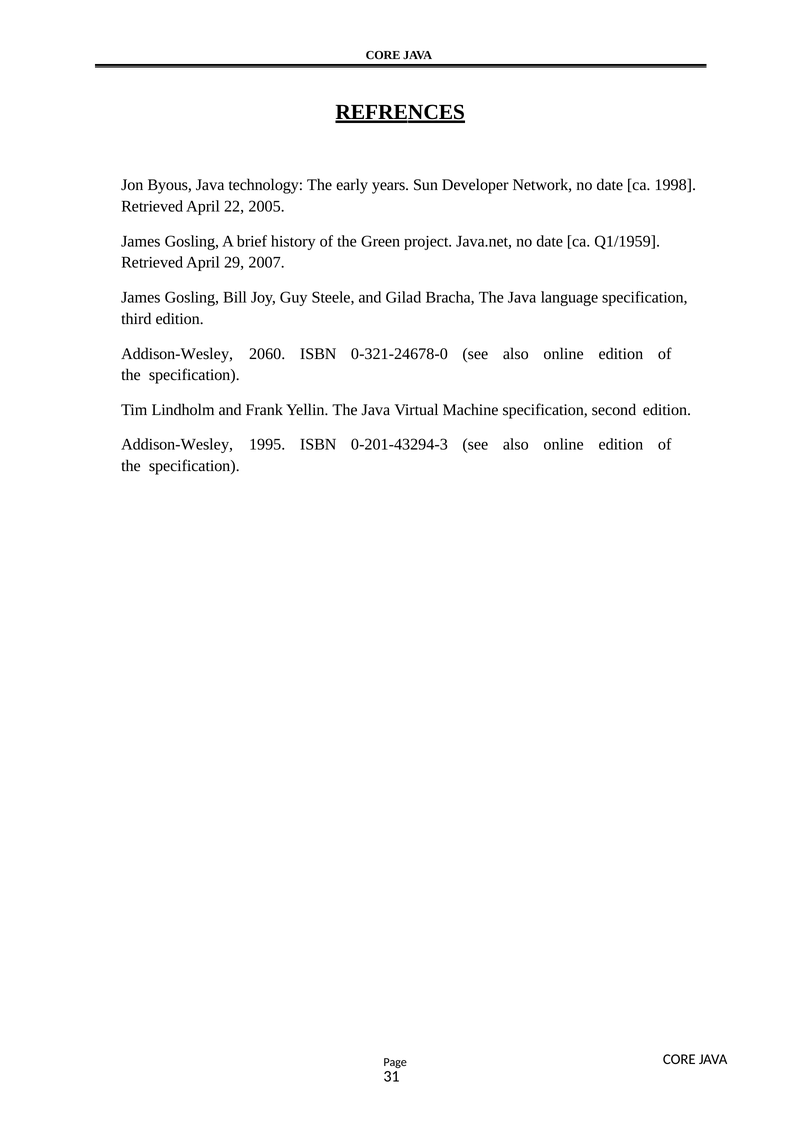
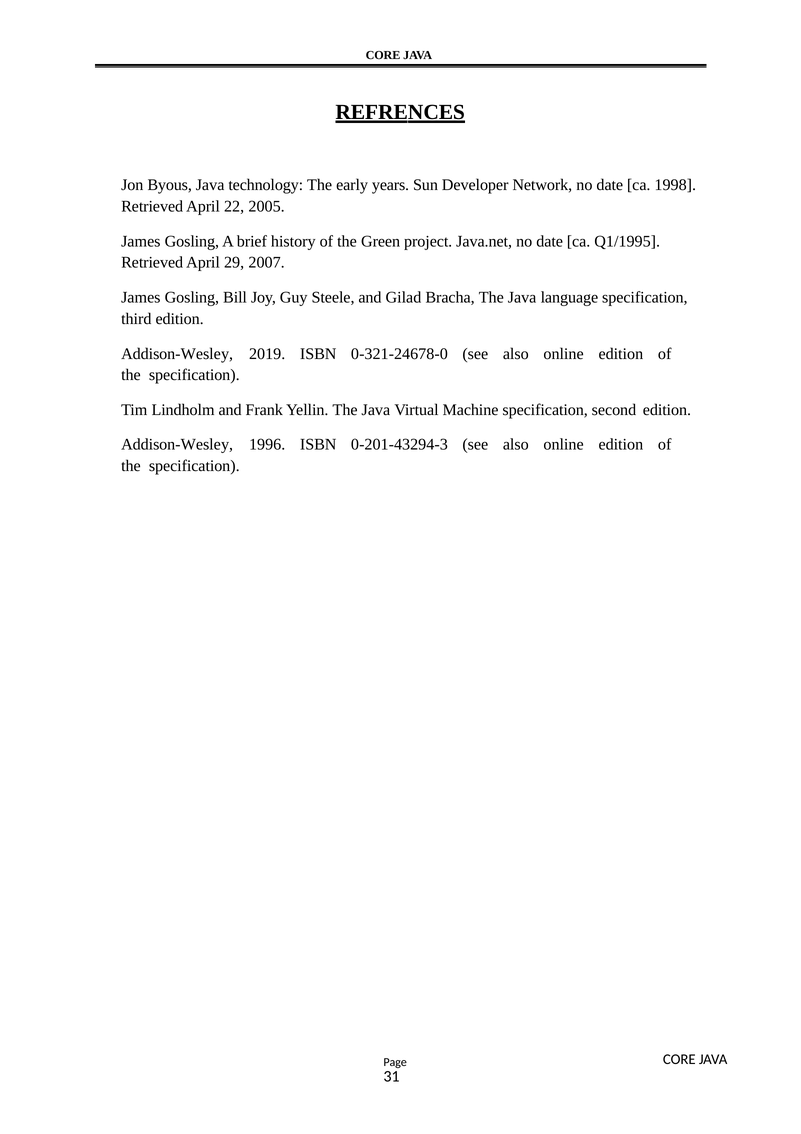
Q1/1959: Q1/1959 -> Q1/1995 (627, 241)
2060: 2060 -> 2019 (267, 354)
1995: 1995 -> 1996 (267, 444)
